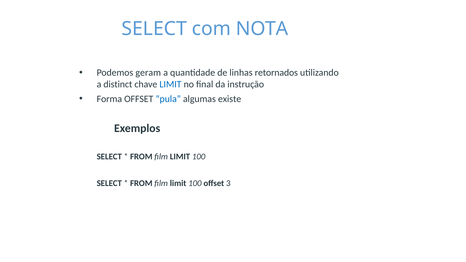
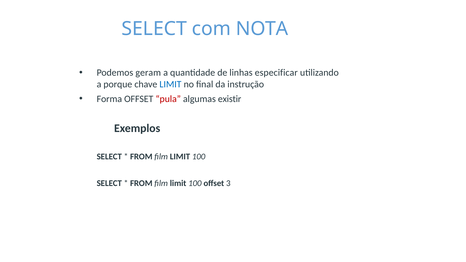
retornados: retornados -> especificar (276, 73)
distinct: distinct -> porque (118, 84)
pula colour: blue -> red (168, 99)
existe: existe -> existir (230, 99)
